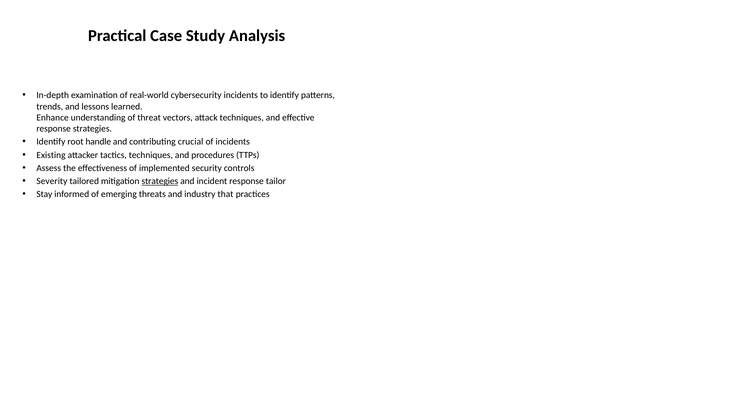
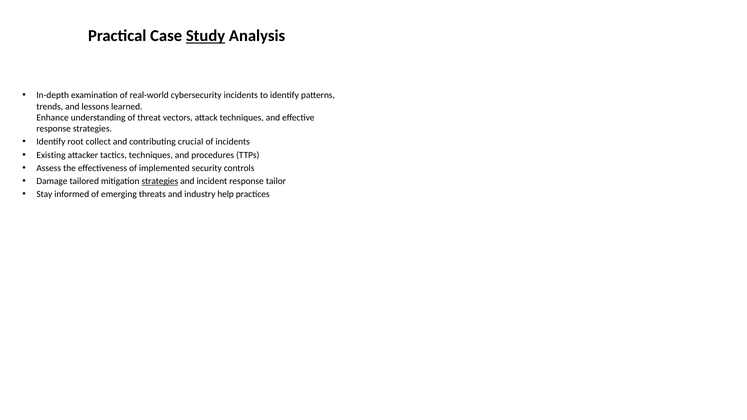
Study underline: none -> present (206, 36)
handle: handle -> collect (98, 142)
Severity: Severity -> Damage (52, 181)
that: that -> help (226, 194)
